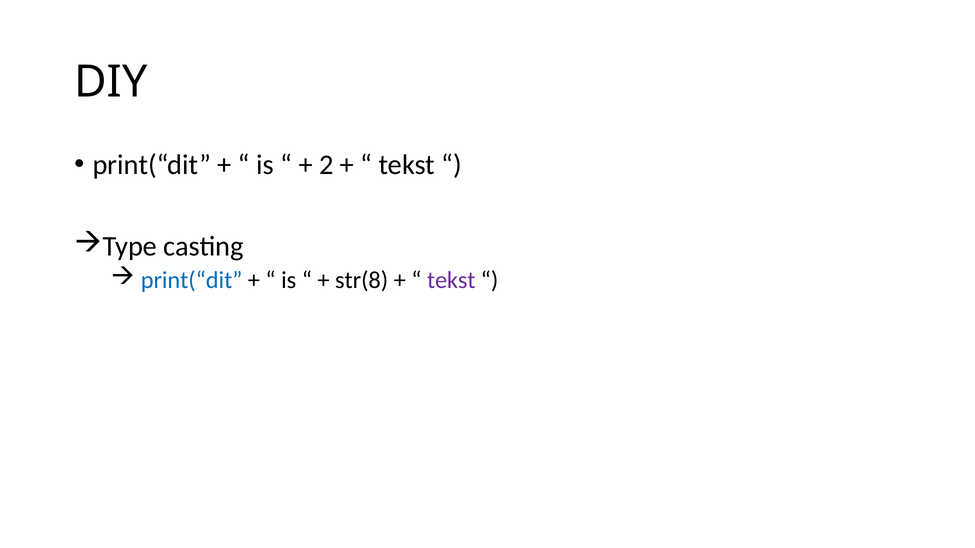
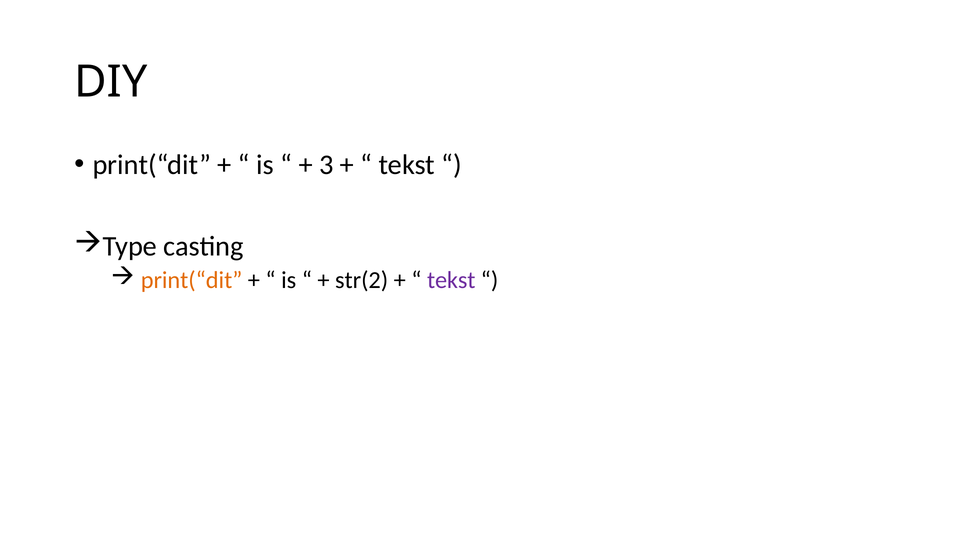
2: 2 -> 3 (326, 165)
print(“dit colour: blue -> orange (192, 280)
str(8: str(8 -> str(2 (362, 280)
